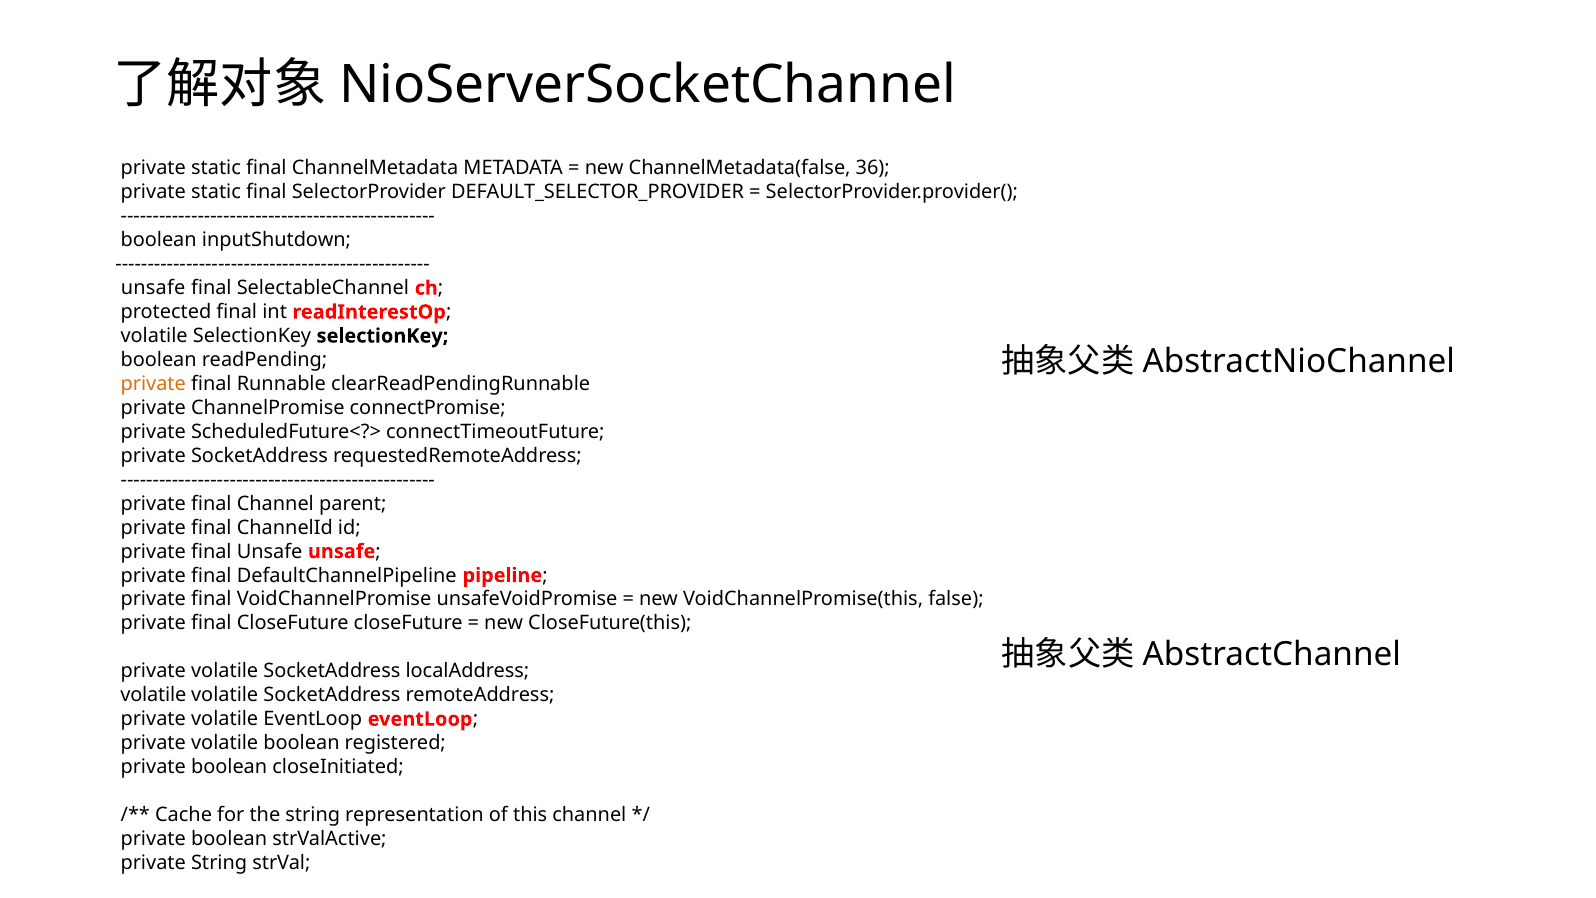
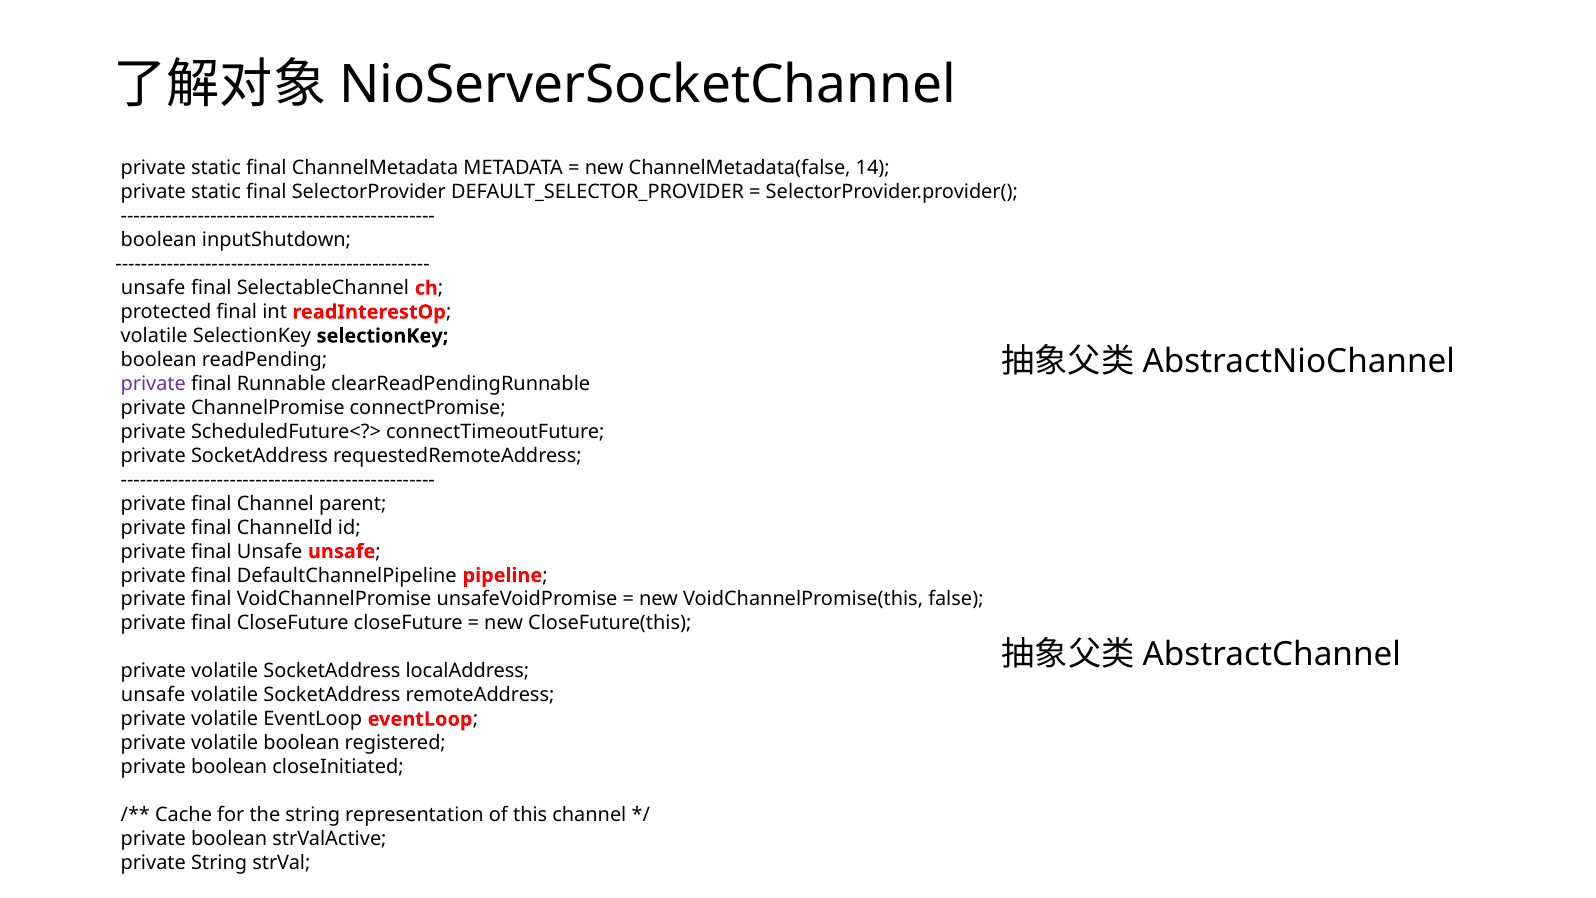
36: 36 -> 14 (873, 168)
private colour: orange -> purple (153, 384)
volatile: volatile -> unsafe (153, 695)
